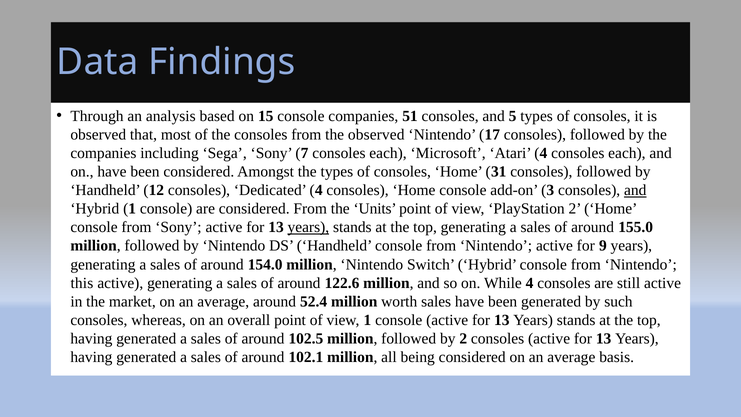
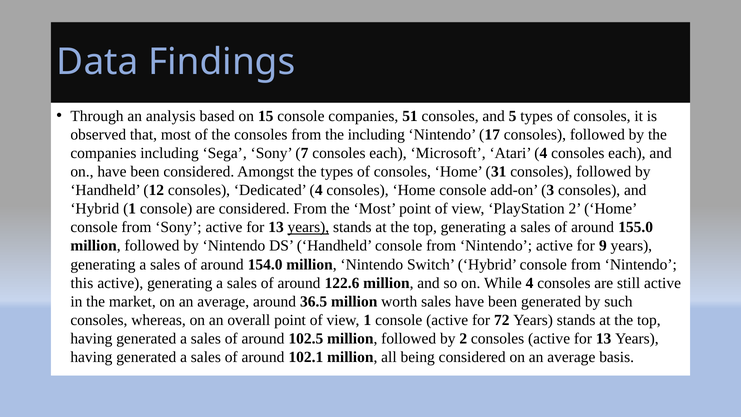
the observed: observed -> including (376, 134)
and underline: present -> none (635, 190)
the Units: Units -> Most (375, 209)
52.4: 52.4 -> 36.5 (314, 301)
console active for 13: 13 -> 72 (502, 320)
